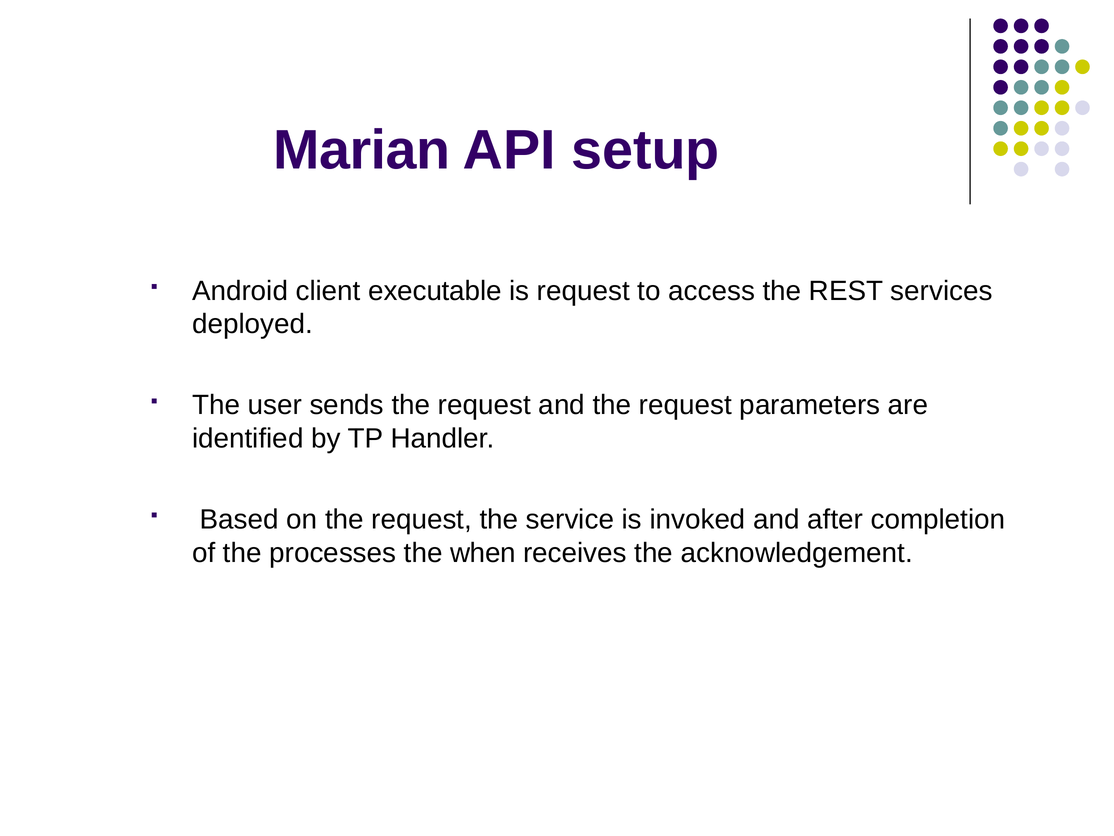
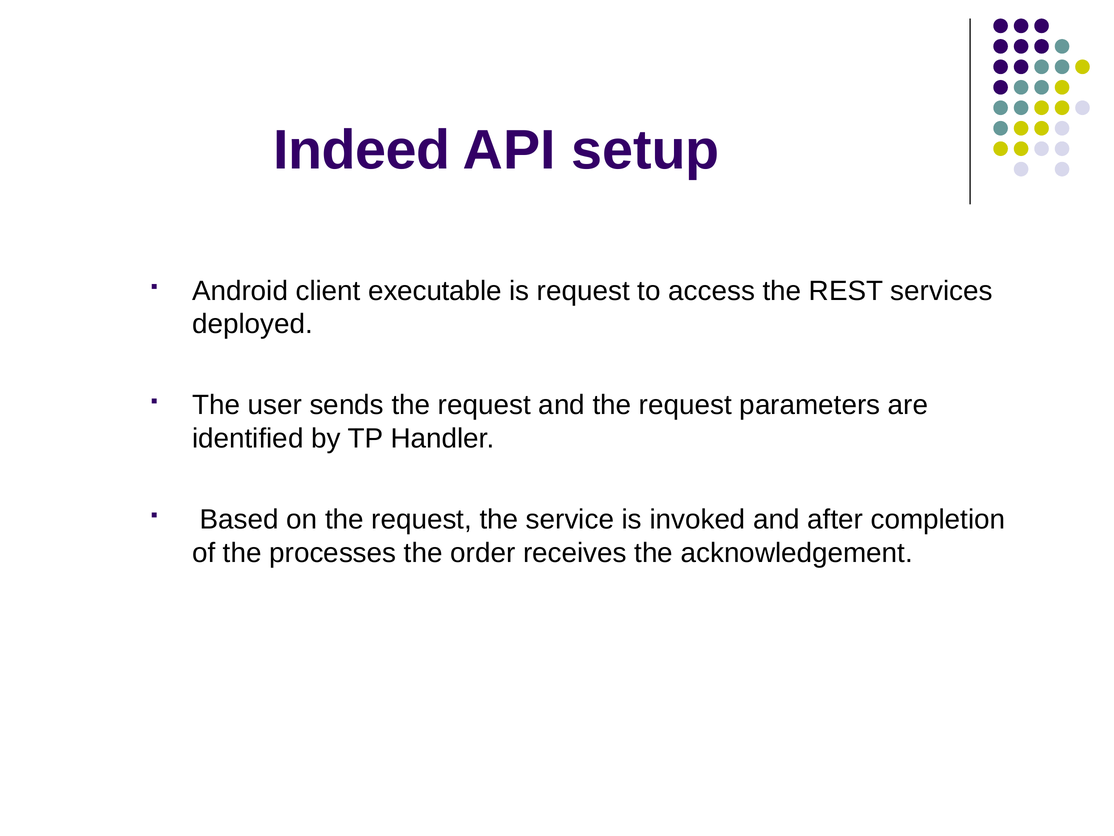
Marian: Marian -> Indeed (362, 151)
when: when -> order (483, 553)
